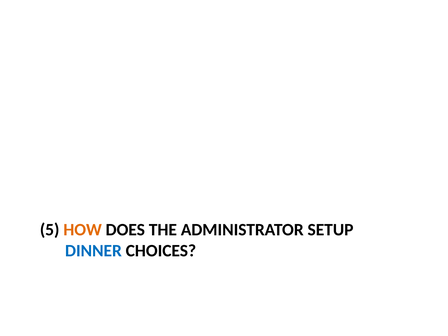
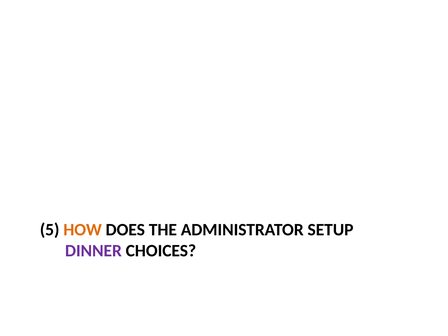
DINNER colour: blue -> purple (93, 251)
